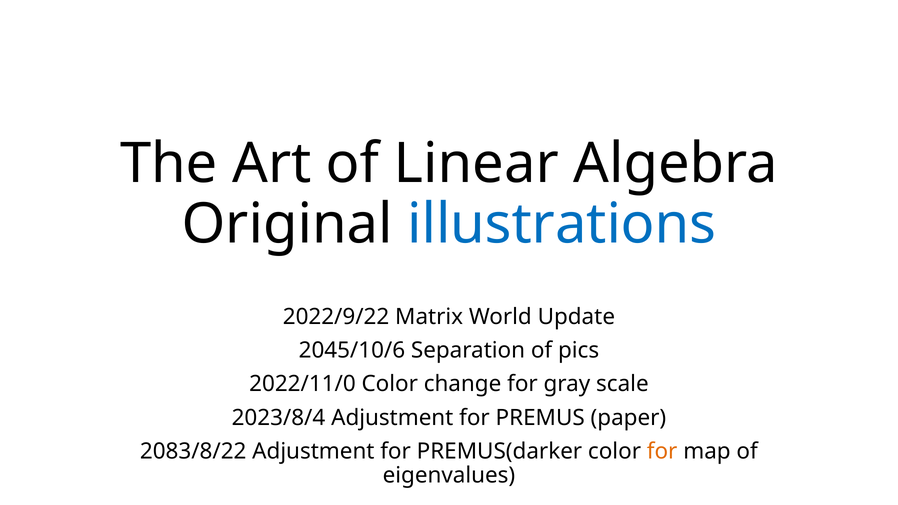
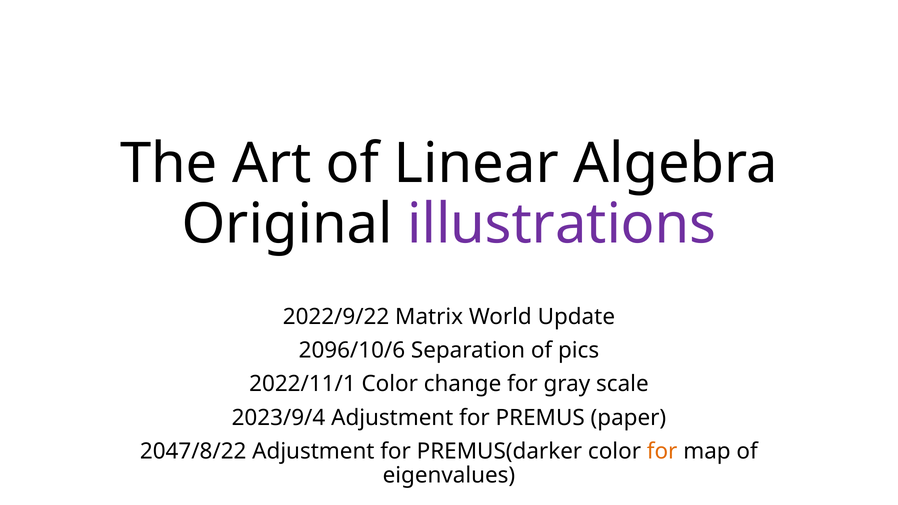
illustrations colour: blue -> purple (562, 224)
2045/10/6: 2045/10/6 -> 2096/10/6 (352, 351)
2022/11/0: 2022/11/0 -> 2022/11/1 (303, 384)
2023/8/4: 2023/8/4 -> 2023/9/4 (278, 418)
2083/8/22: 2083/8/22 -> 2047/8/22 (193, 451)
